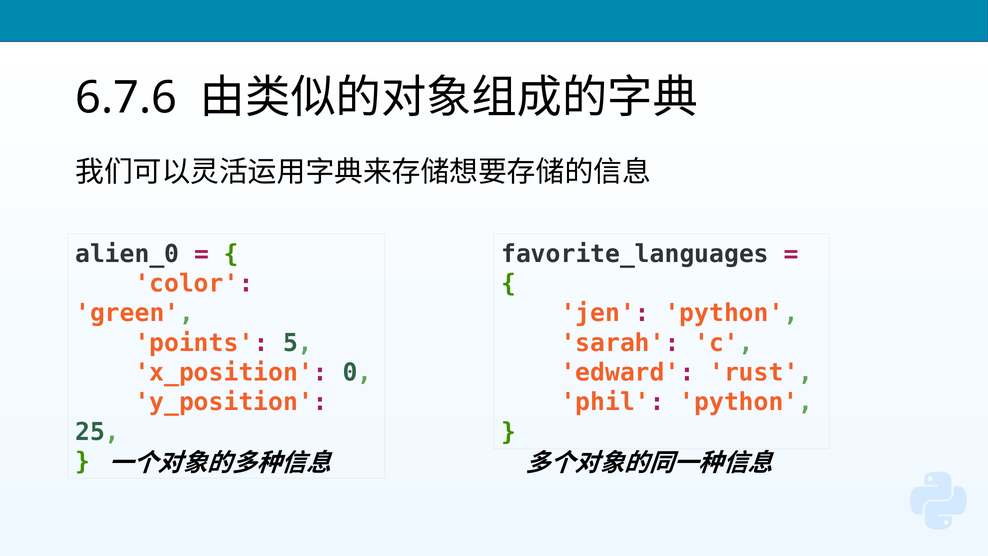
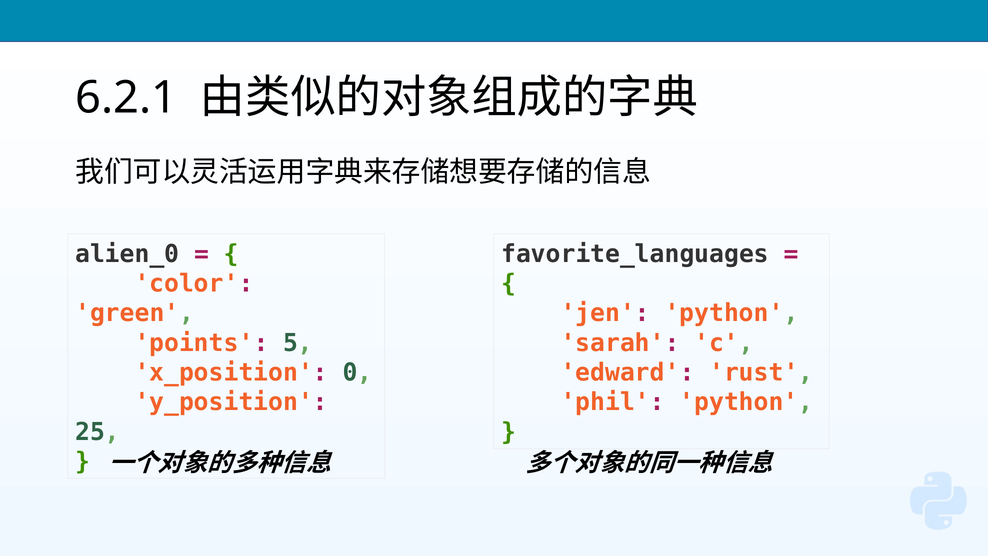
6.7.6: 6.7.6 -> 6.2.1 (126, 98)
